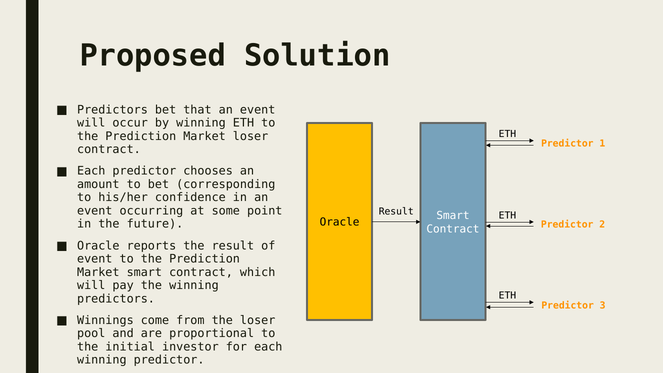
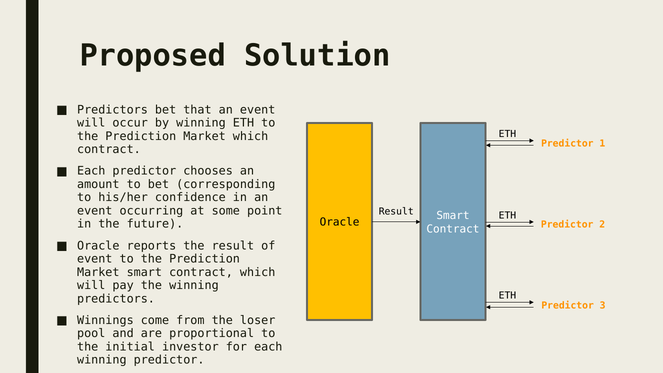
Market loser: loser -> which (251, 136)
